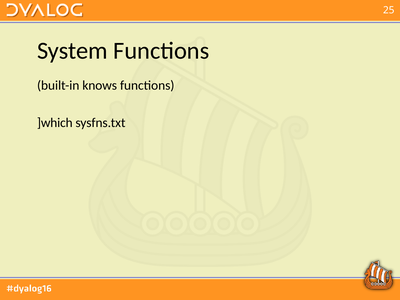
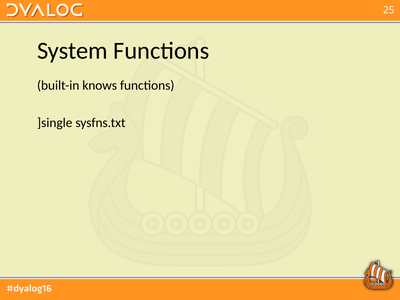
]which: ]which -> ]single (55, 123)
